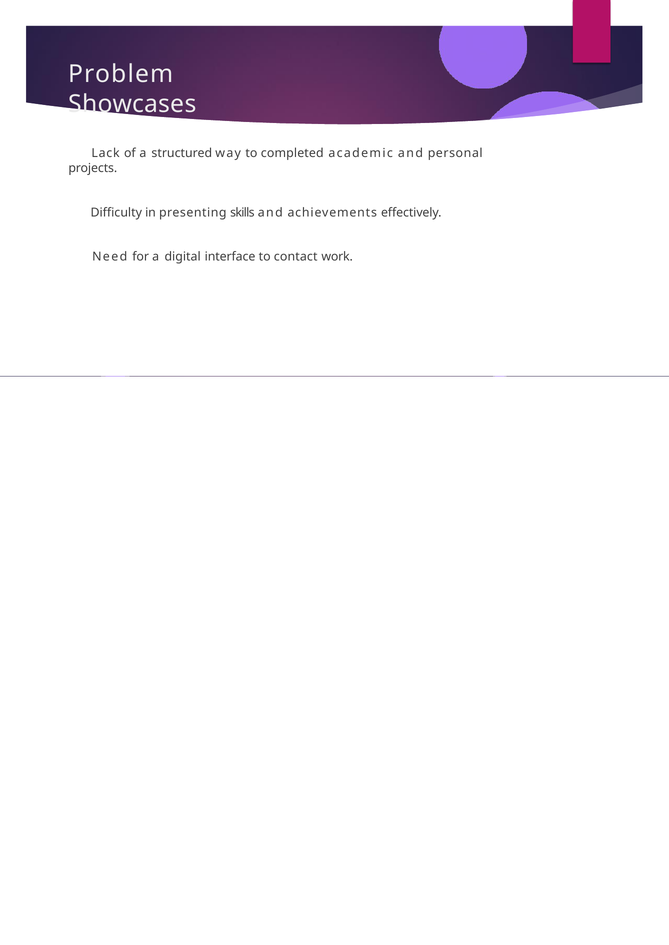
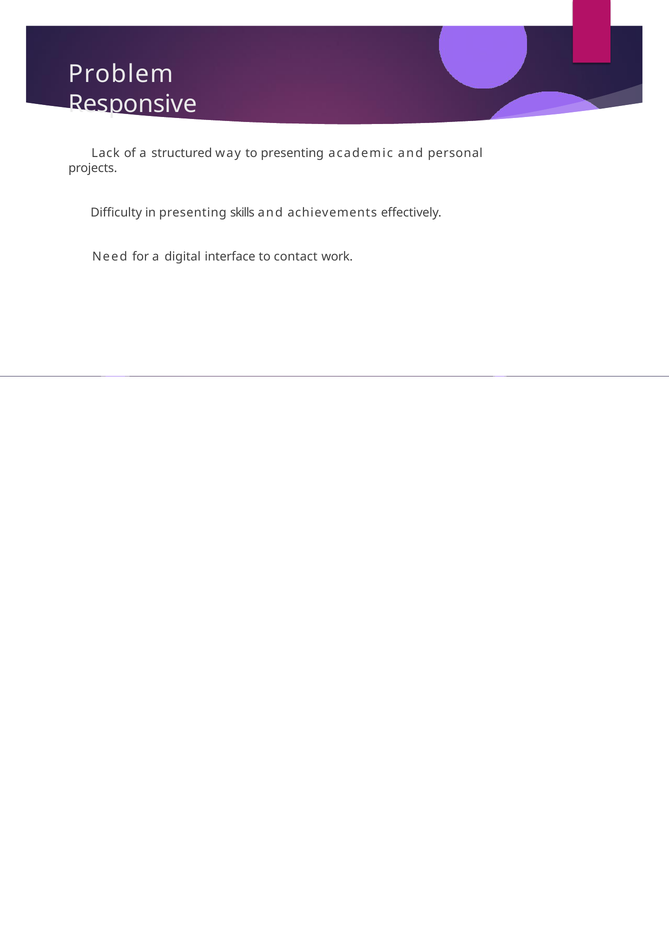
Showcases: Showcases -> Responsive (133, 104)
to completed: completed -> presenting (292, 153)
